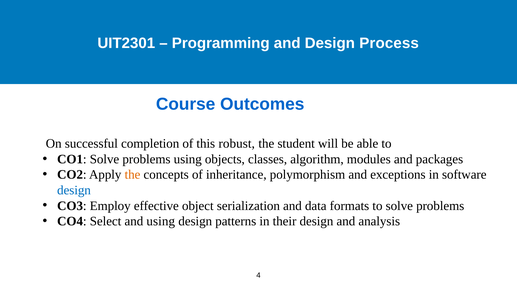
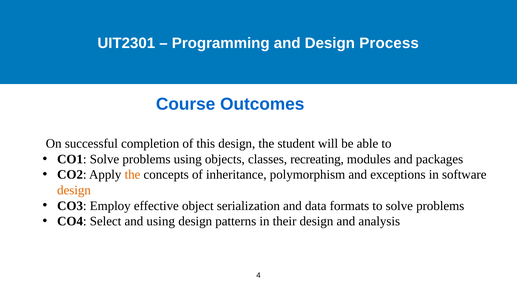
this robust: robust -> design (237, 144)
algorithm: algorithm -> recreating (317, 159)
design colour: blue -> orange (74, 190)
